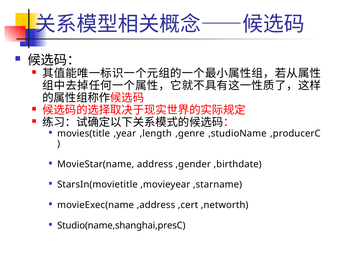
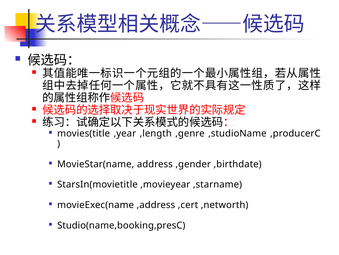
Studio(name,shanghai,presC: Studio(name,shanghai,presC -> Studio(name,booking,presC (121, 225)
